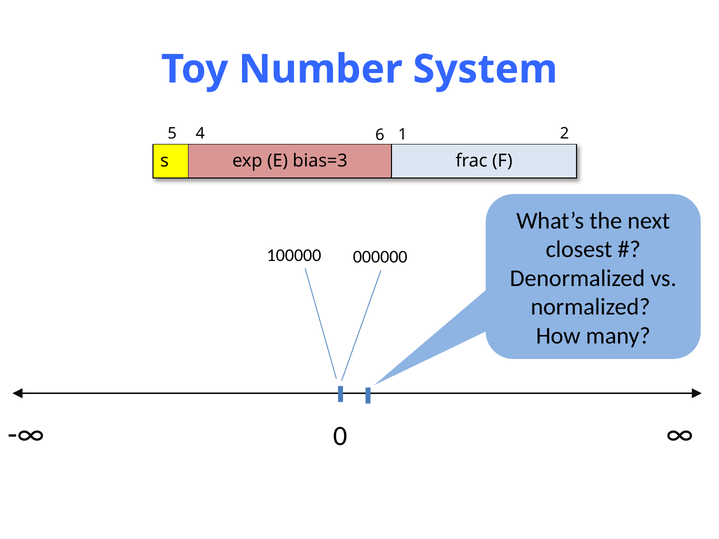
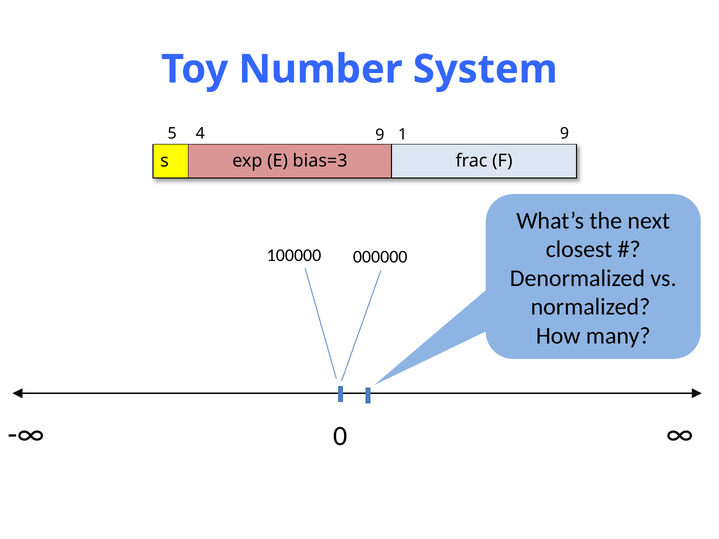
4 6: 6 -> 9 (380, 135)
1 2: 2 -> 9 (564, 133)
